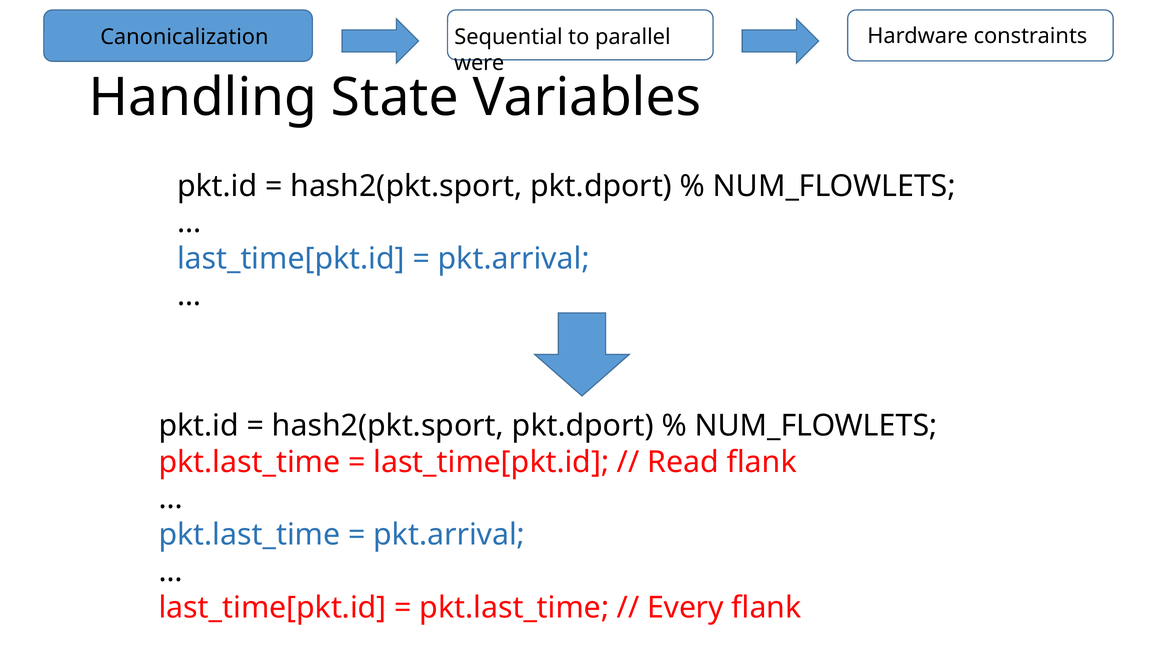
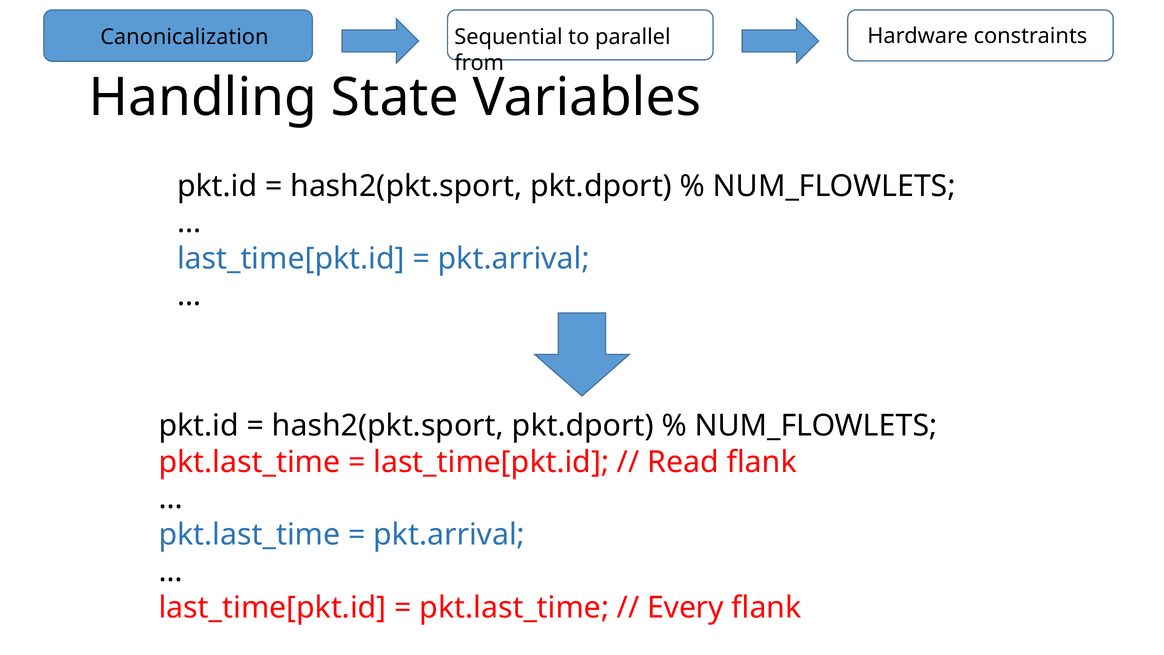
were: were -> from (479, 63)
